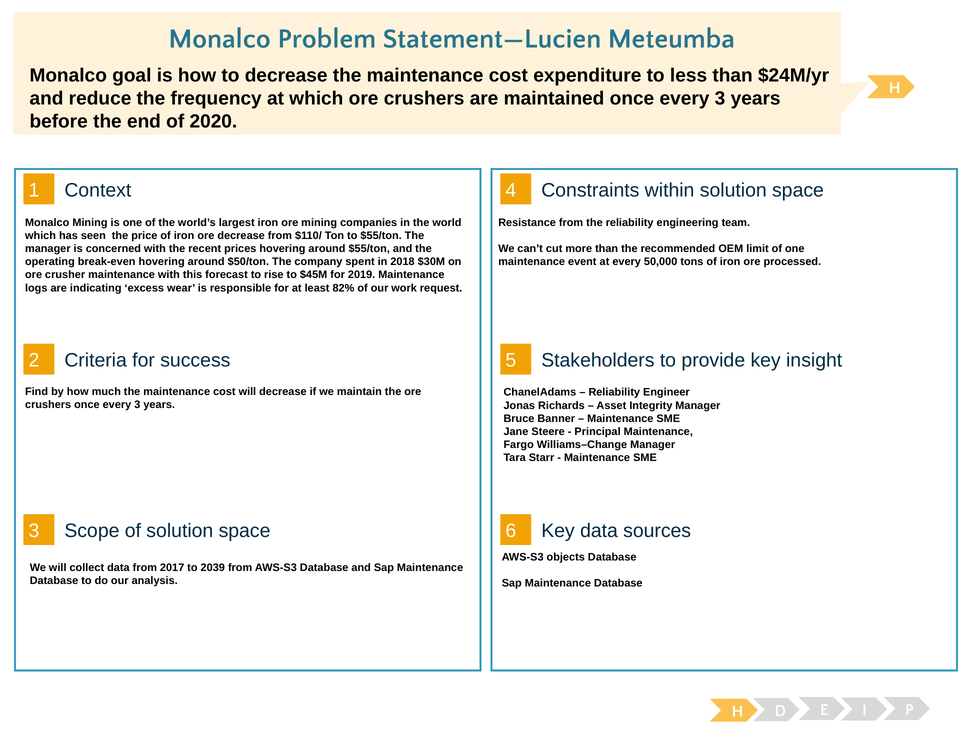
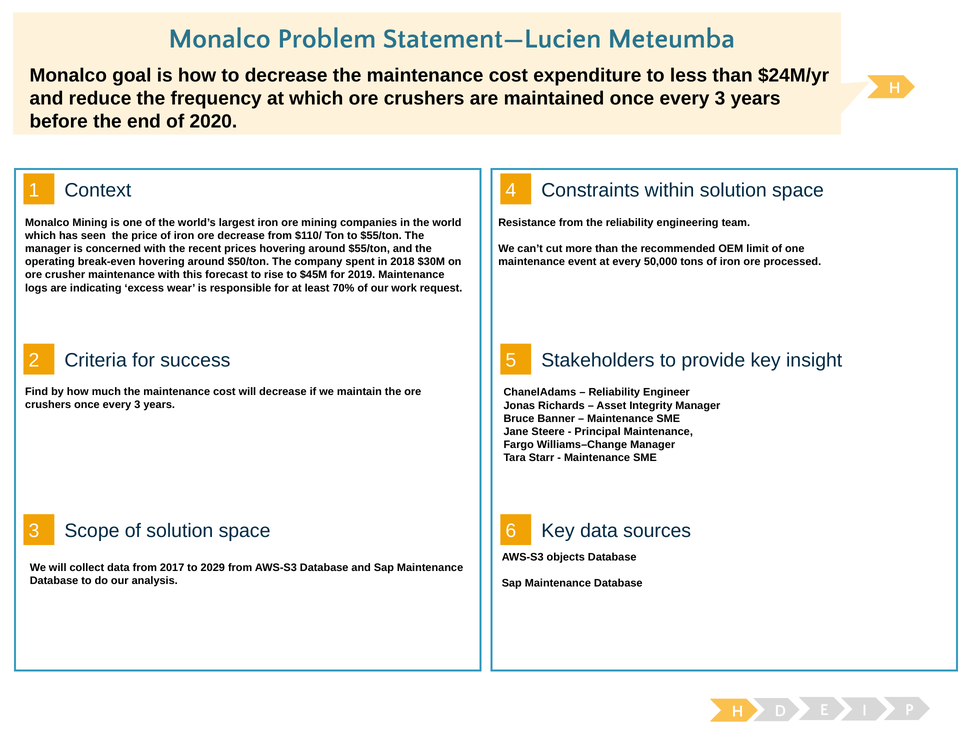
82%: 82% -> 70% (343, 288)
2039: 2039 -> 2029 (213, 568)
